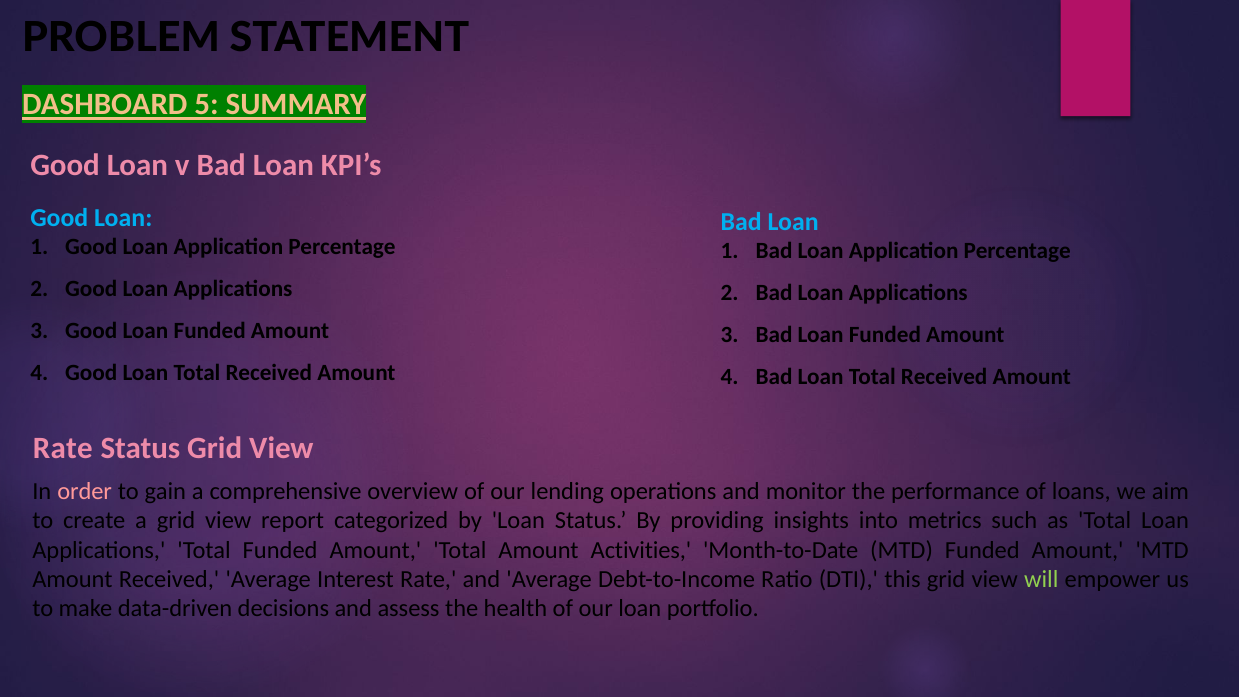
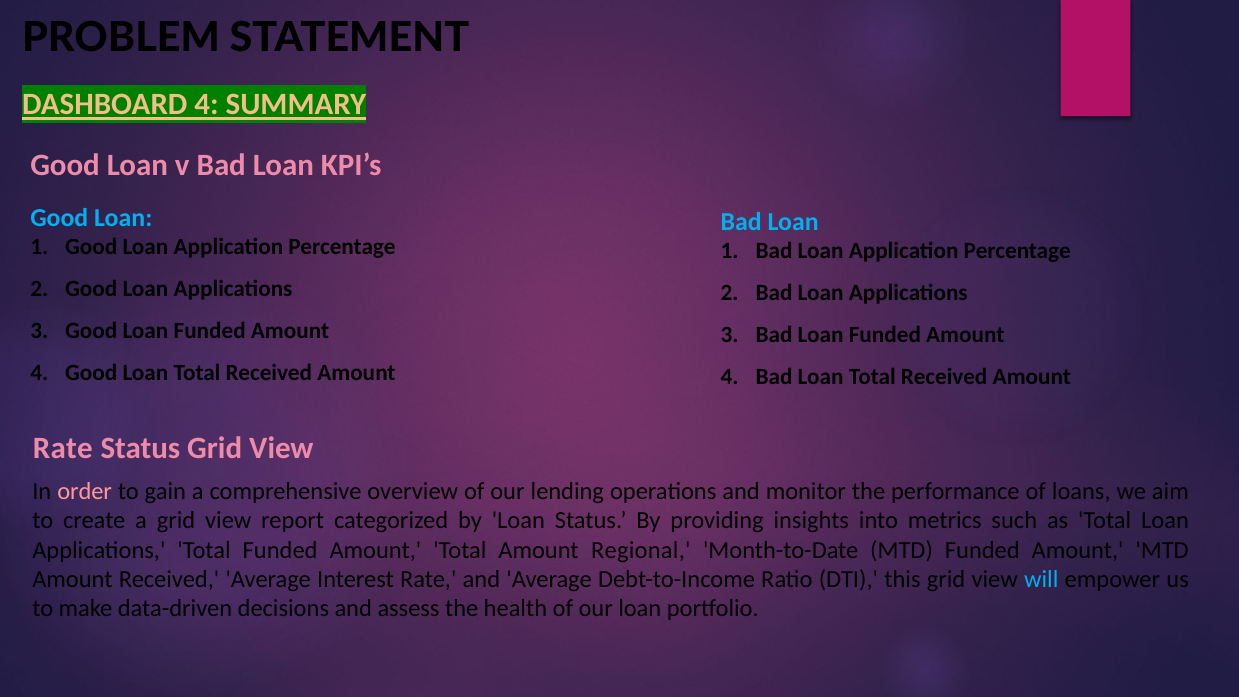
DASHBOARD 5: 5 -> 4 (206, 105)
Activities: Activities -> Regional (641, 550)
will colour: light green -> light blue (1041, 579)
